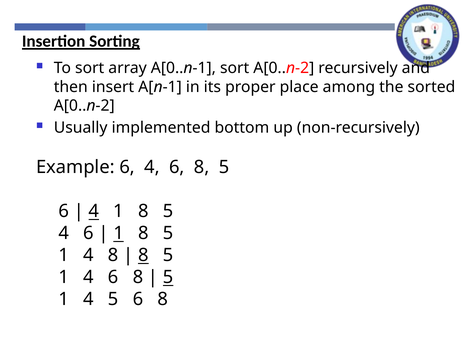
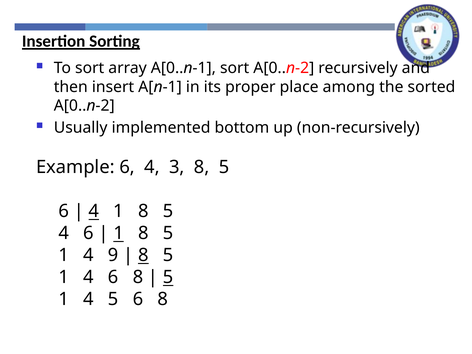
6 4 6: 6 -> 3 (177, 167)
4 8: 8 -> 9 (113, 255)
